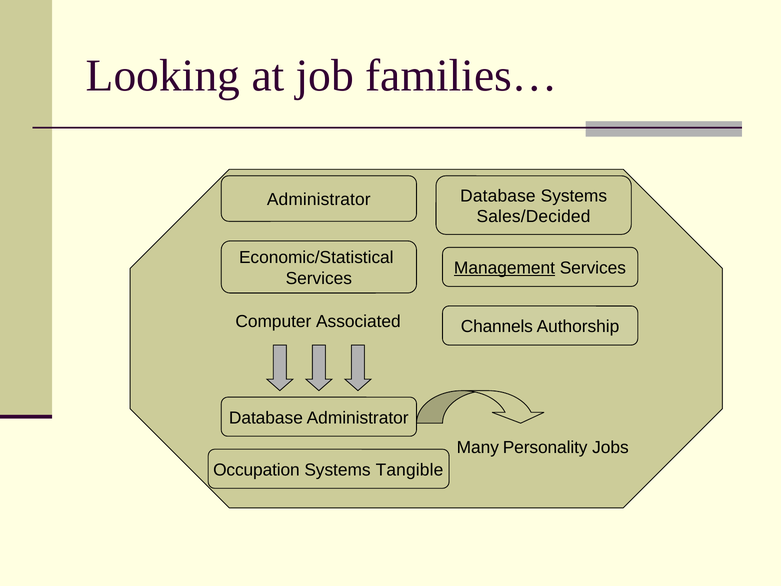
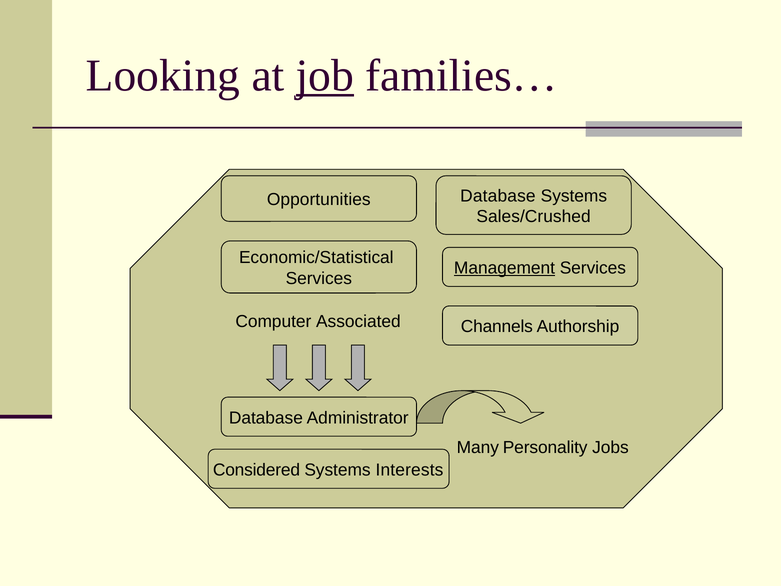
job underline: none -> present (325, 76)
Administrator: Administrator -> Opportunities (319, 200)
Sales/Decided: Sales/Decided -> Sales/Crushed (534, 217)
Occupation: Occupation -> Considered (256, 470)
Tangible: Tangible -> Interests (409, 470)
